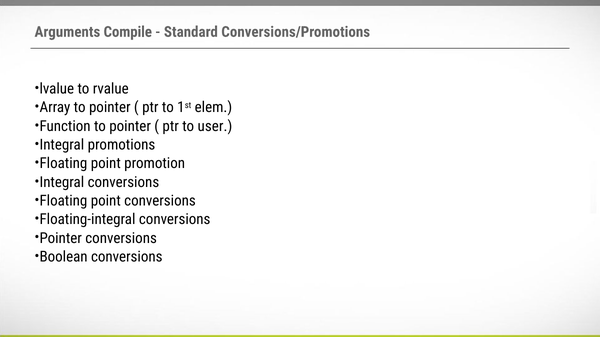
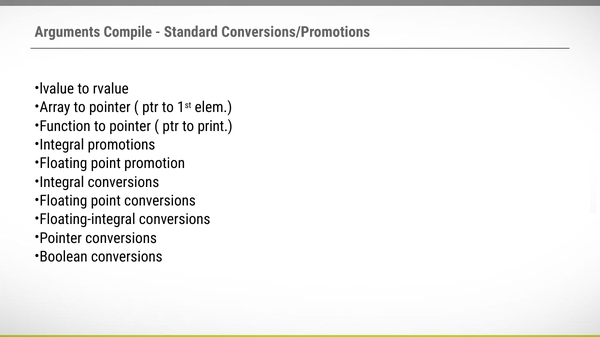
user: user -> print (215, 126)
